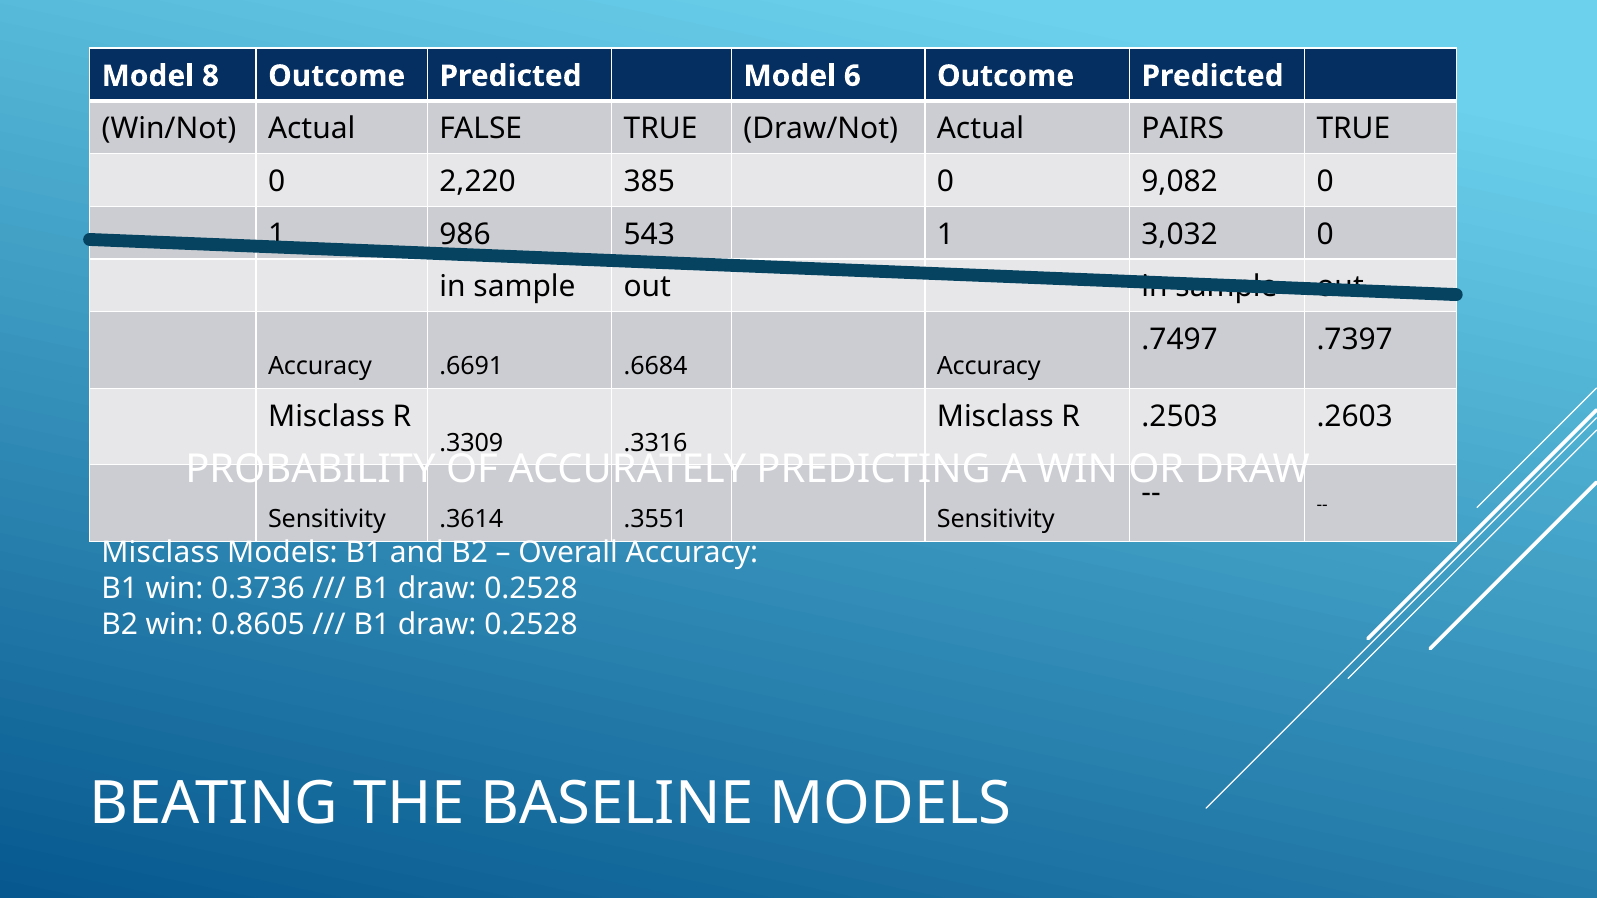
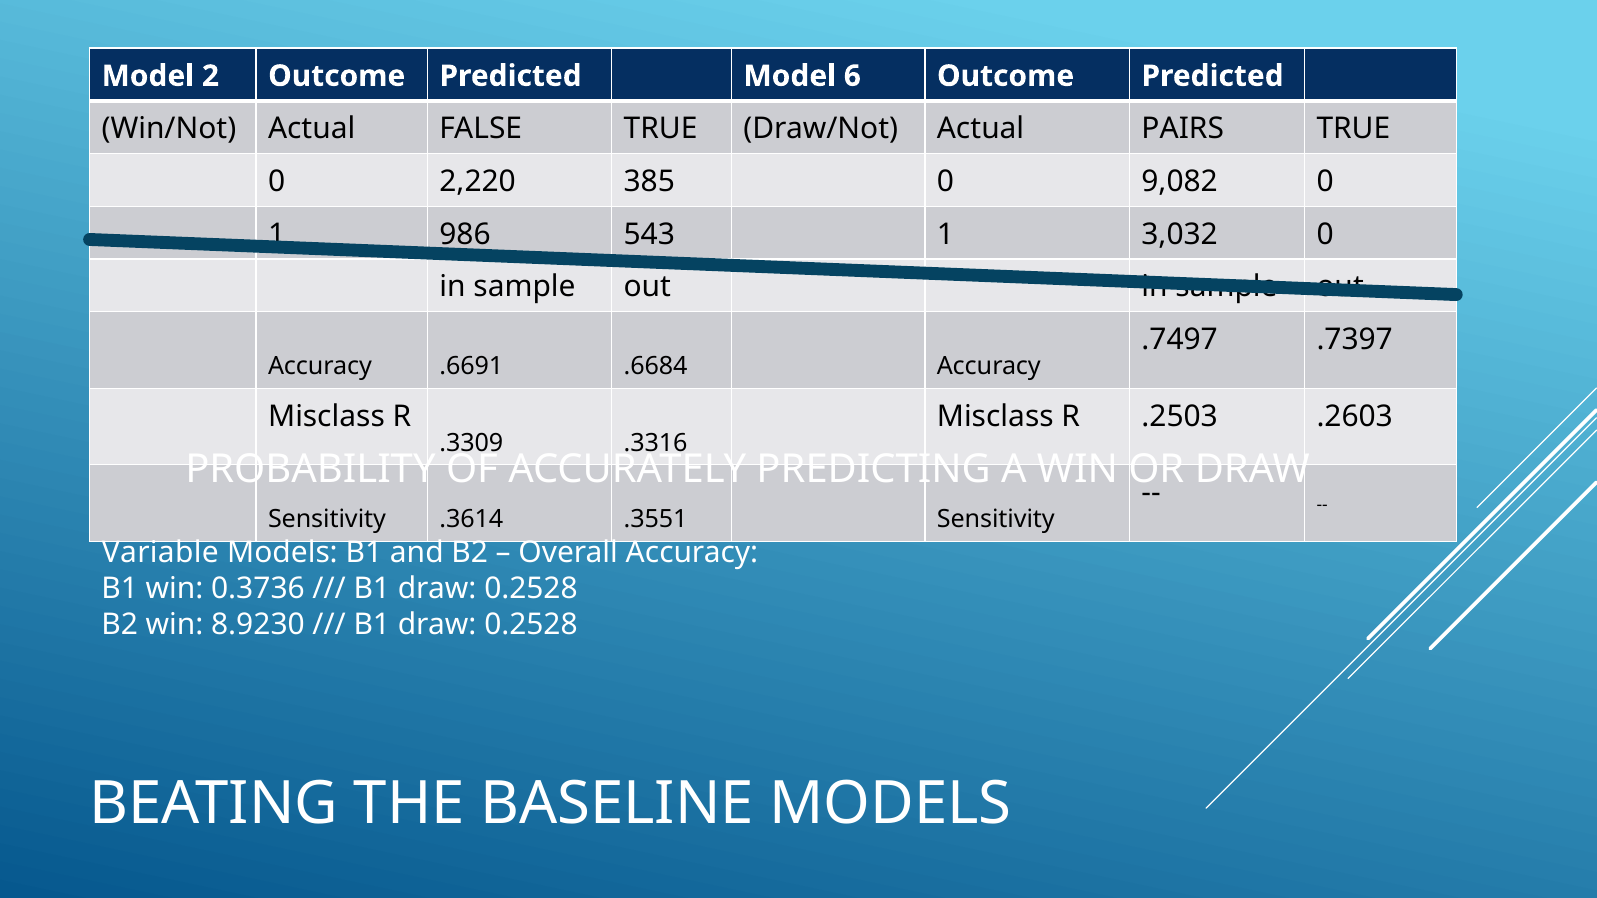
8: 8 -> 2 (210, 76)
Misclass: Misclass -> Variable (160, 553)
0.8605: 0.8605 -> 8.9230 (258, 625)
